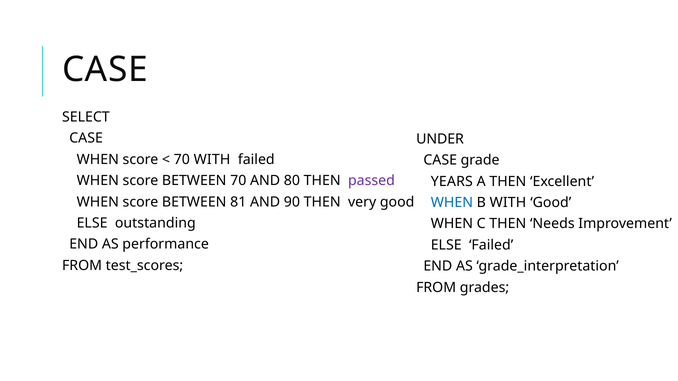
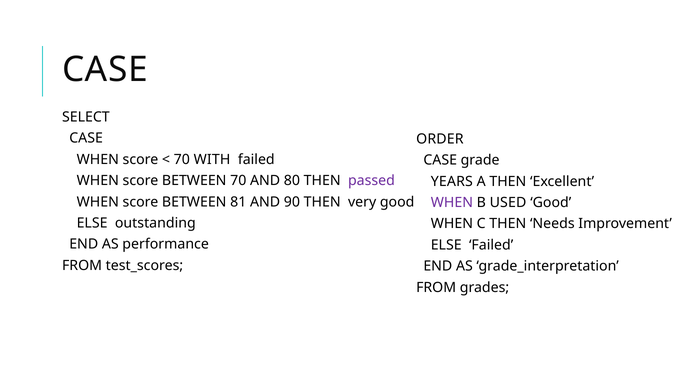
UNDER: UNDER -> ORDER (440, 139)
WHEN colour: blue -> purple (452, 203)
B WITH: WITH -> USED (508, 203)
